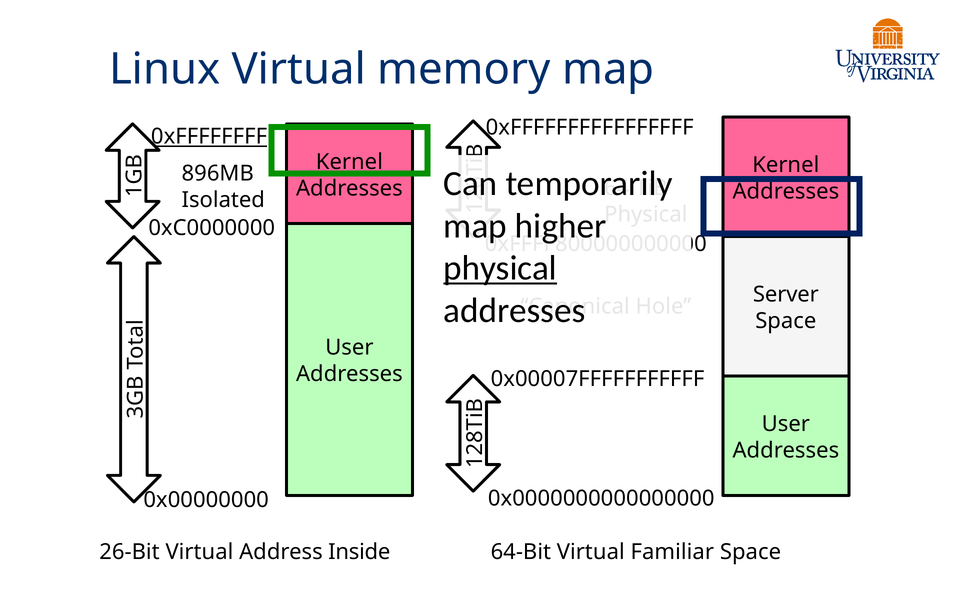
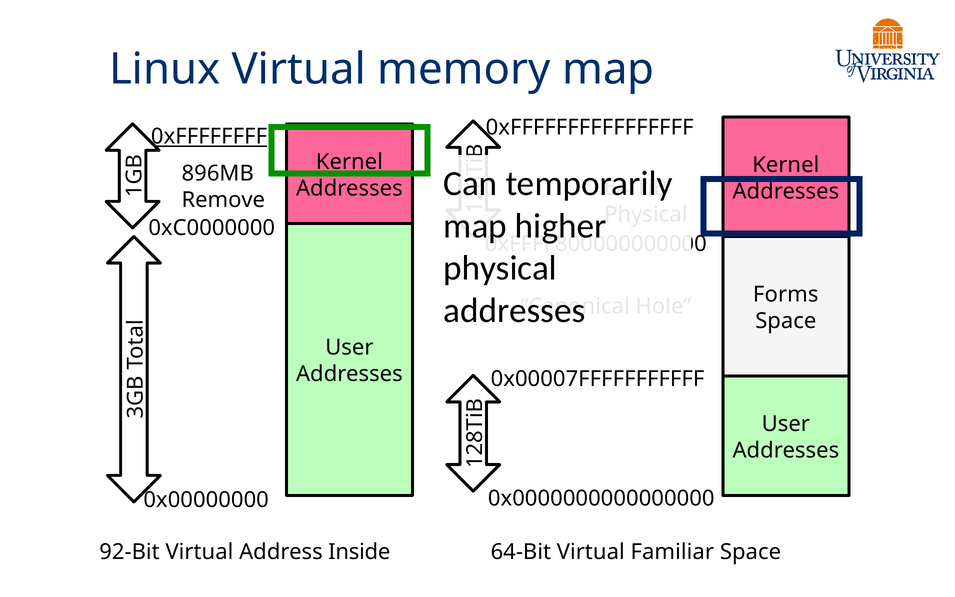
Isolated: Isolated -> Remove (223, 200)
physical underline: present -> none (500, 268)
Server: Server -> Forms (786, 294)
26-Bit: 26-Bit -> 92-Bit (129, 552)
